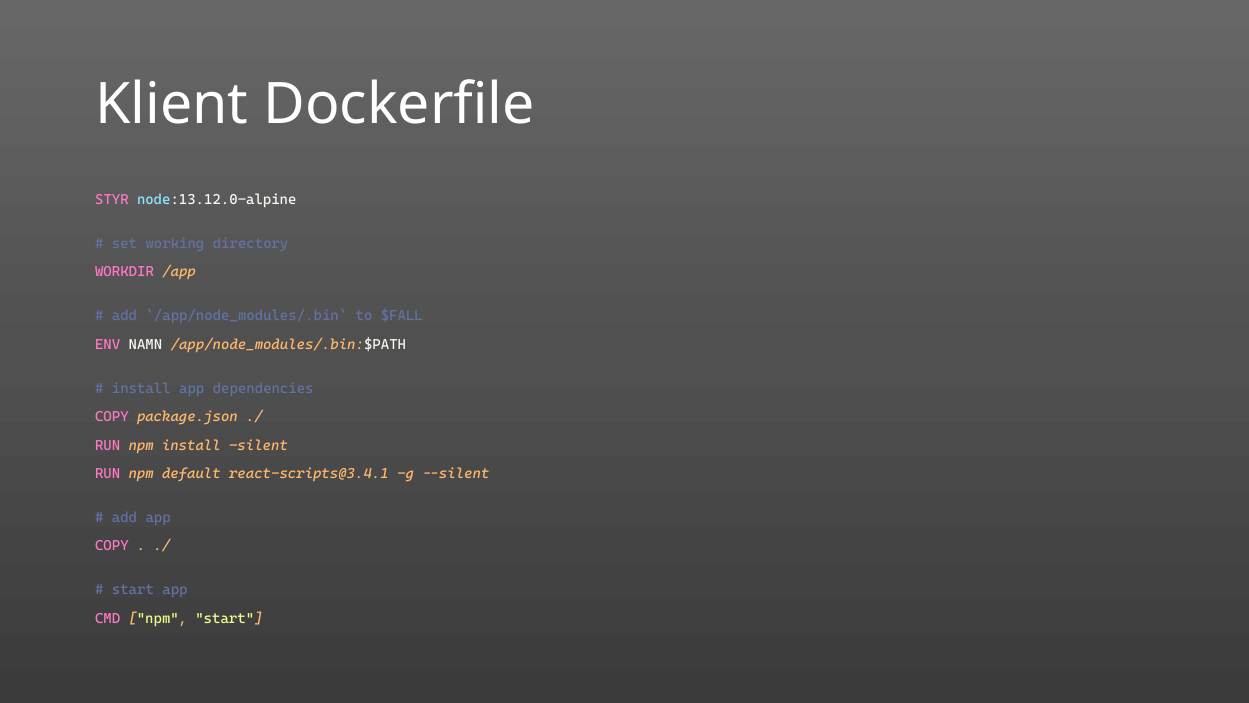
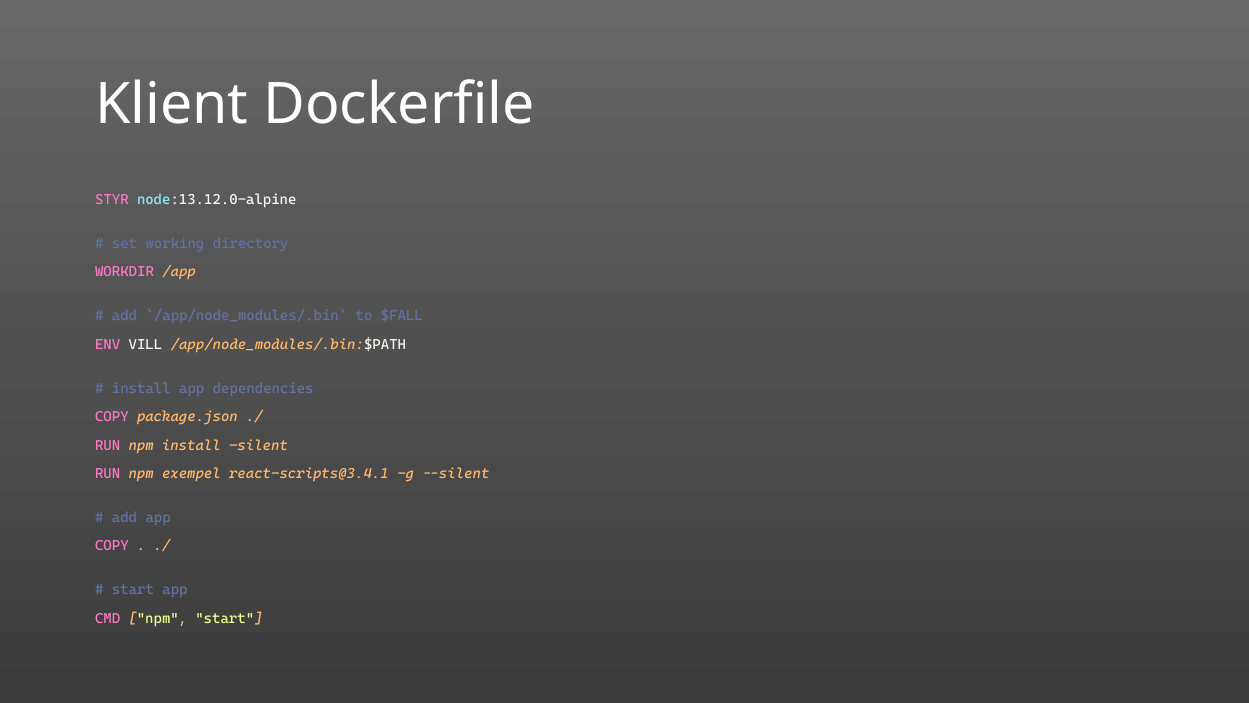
NAMN: NAMN -> VILL (145, 344)
default: default -> exempel (191, 473)
